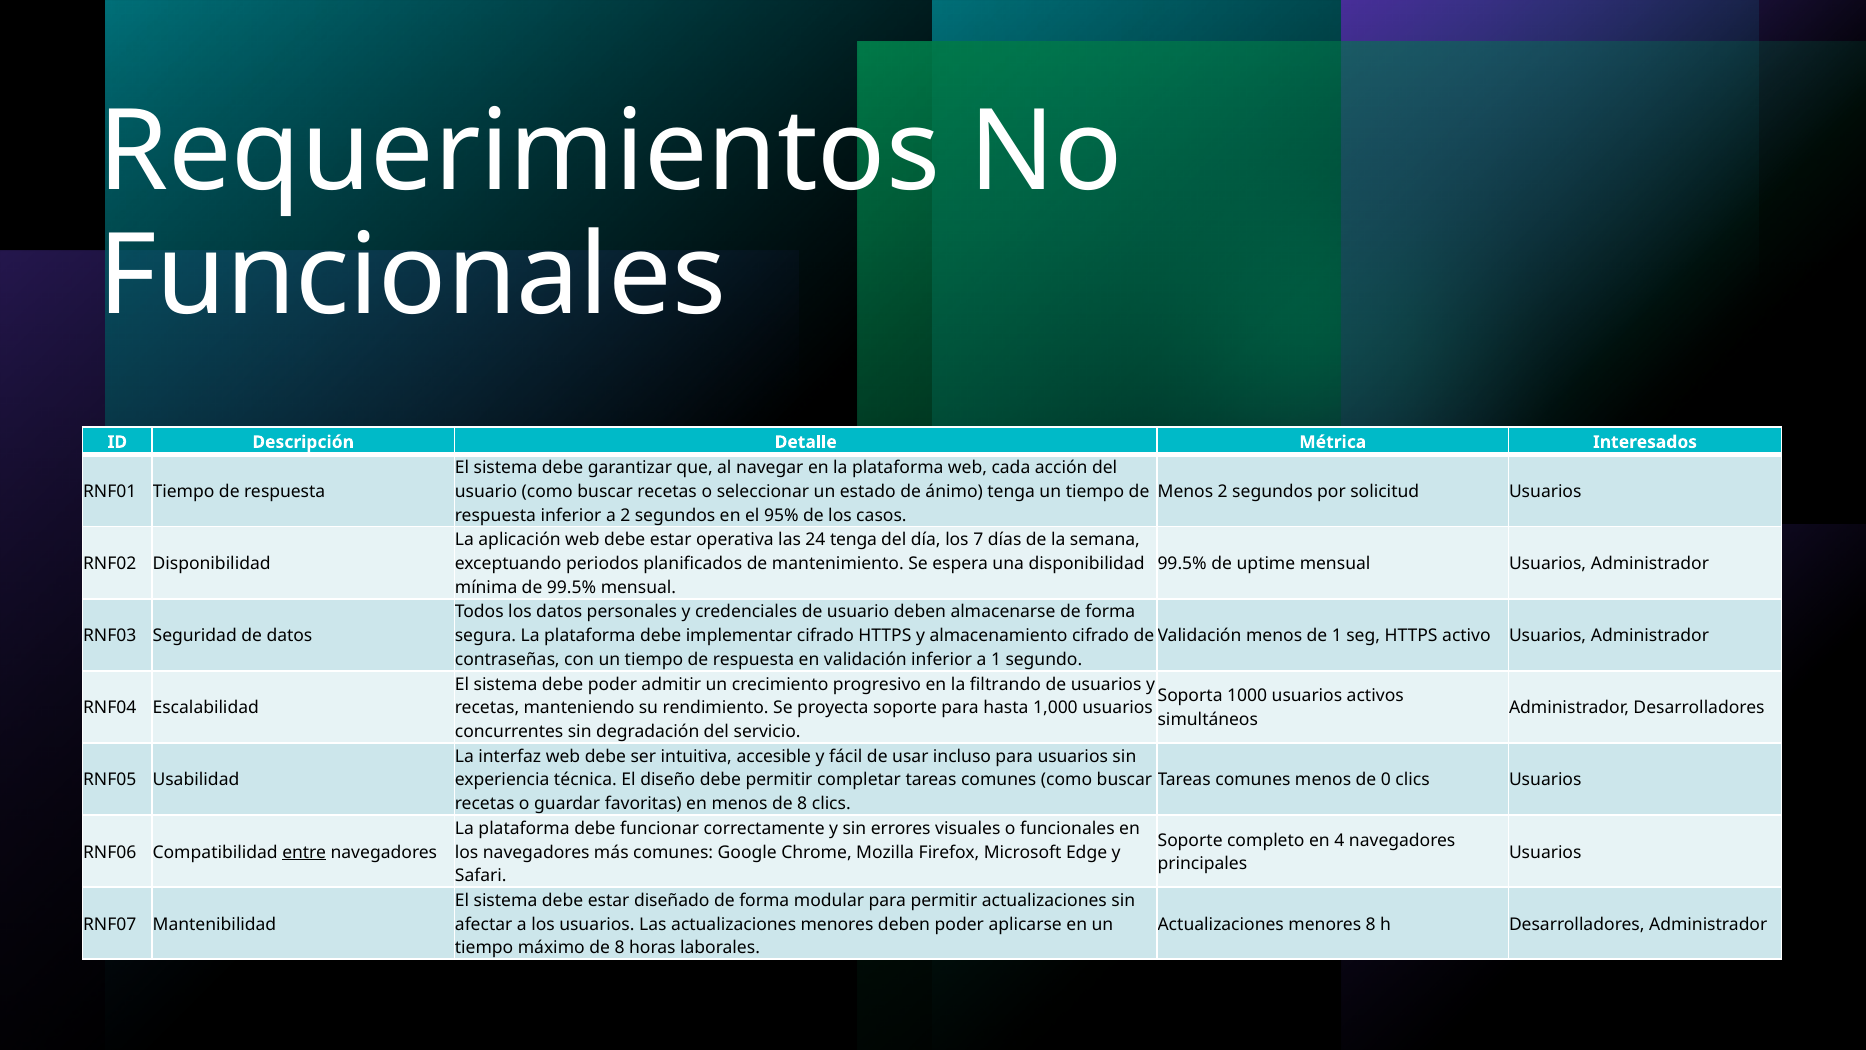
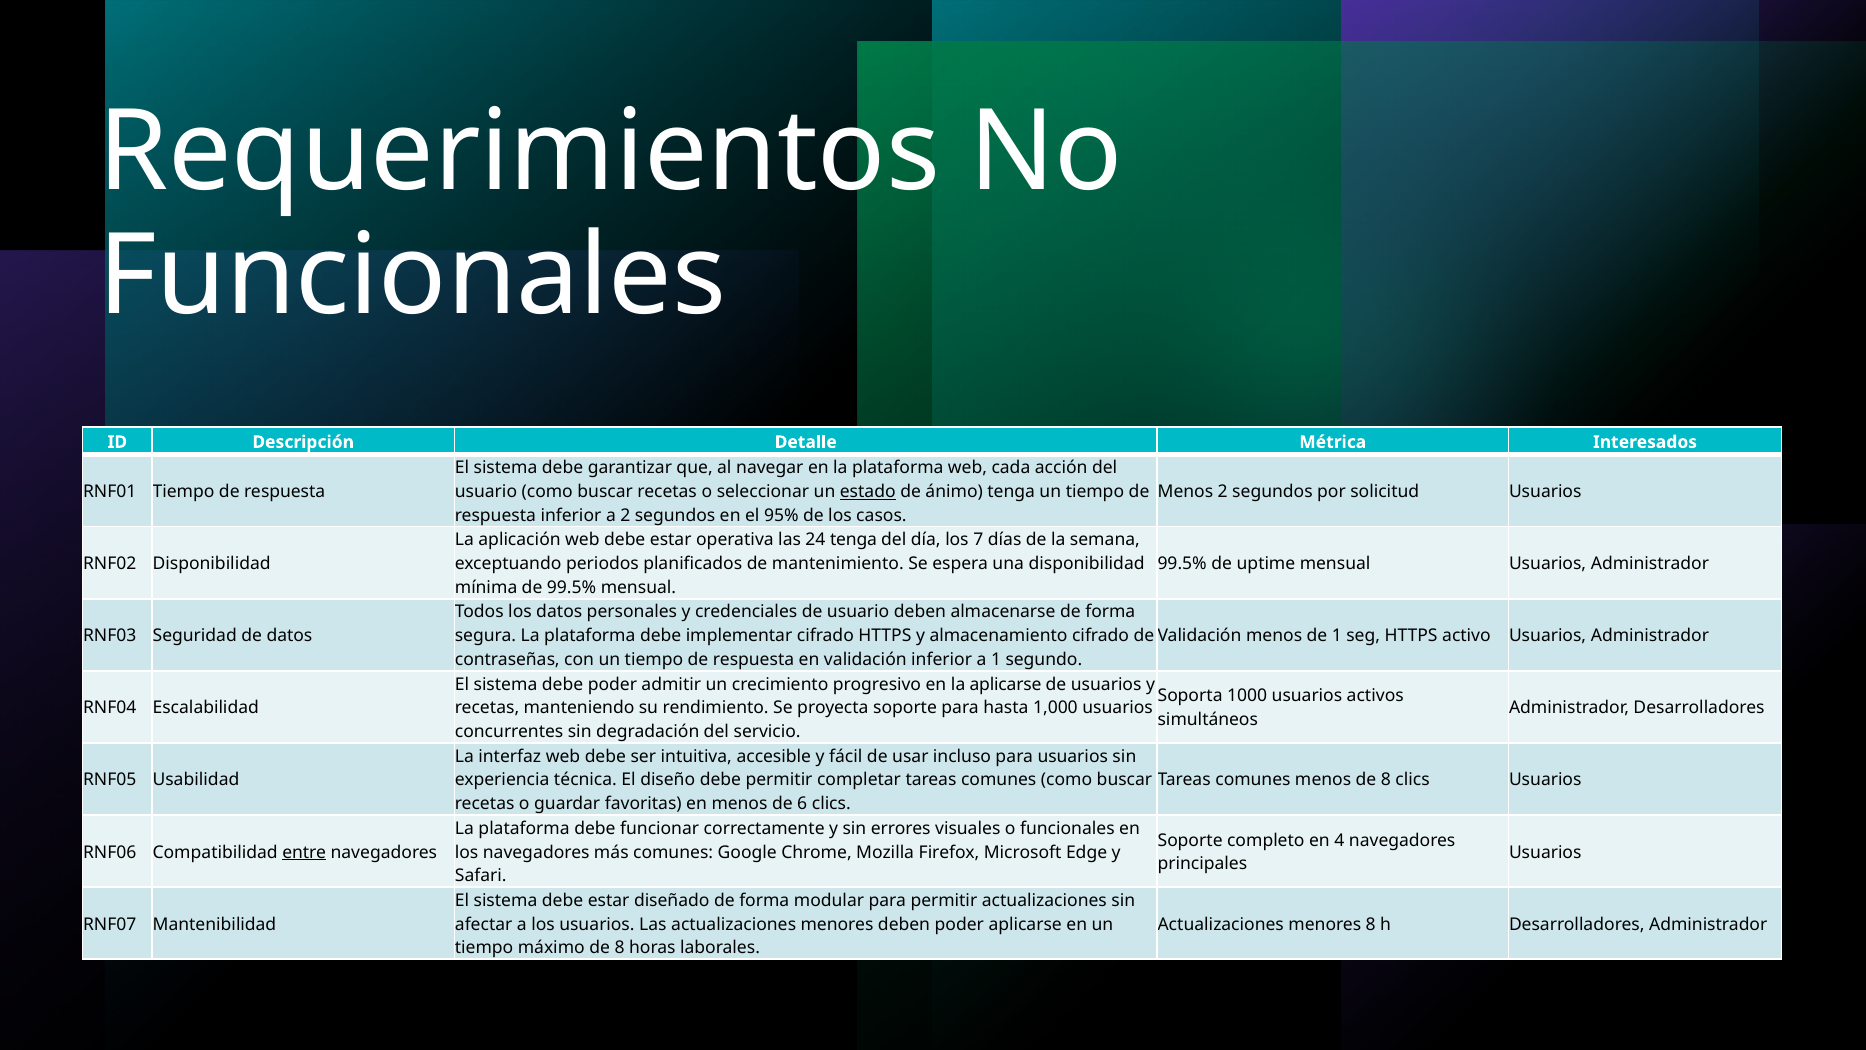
estado underline: none -> present (868, 492)
la filtrando: filtrando -> aplicarse (1006, 684)
menos de 0: 0 -> 8 (1386, 780)
menos de 8: 8 -> 6 (802, 804)
